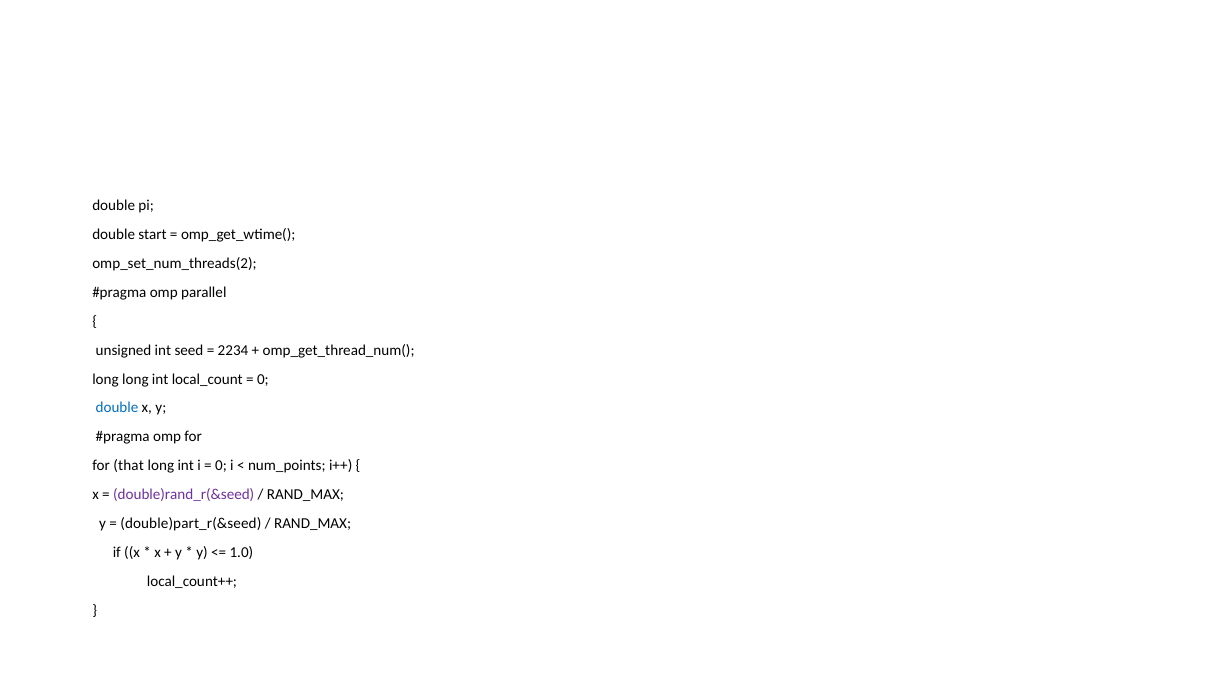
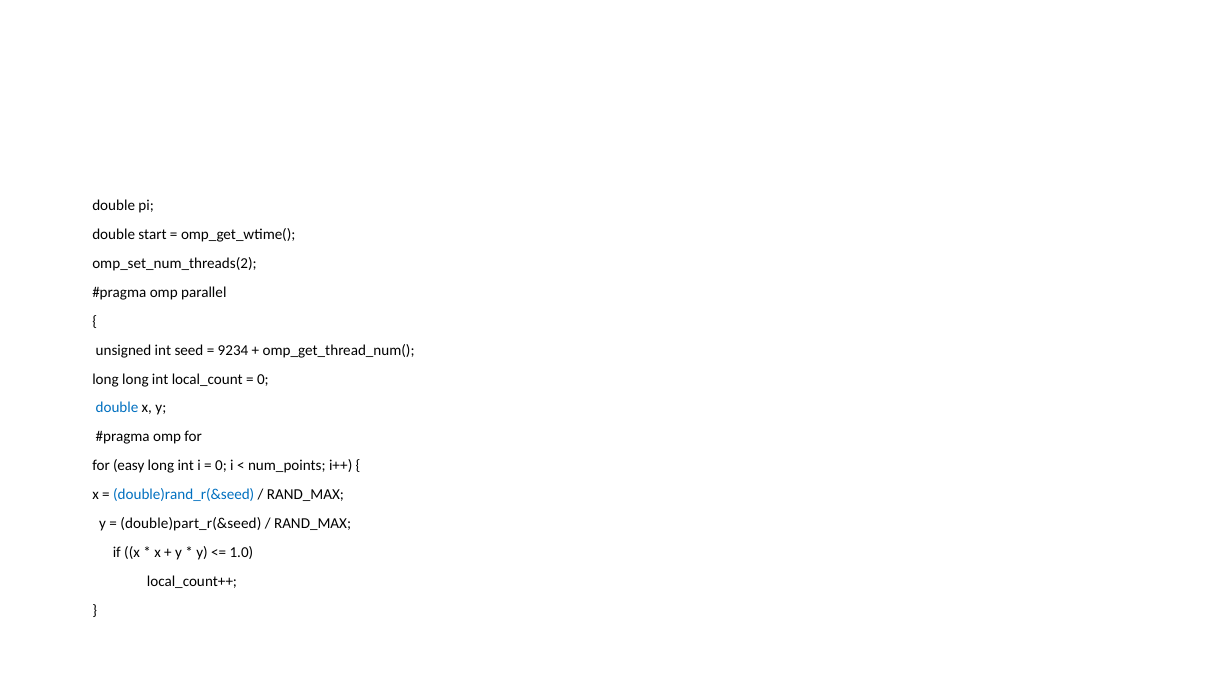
2234: 2234 -> 9234 (233, 350)
that: that -> easy (129, 466)
double)rand_r(&seed colour: purple -> blue (184, 495)
